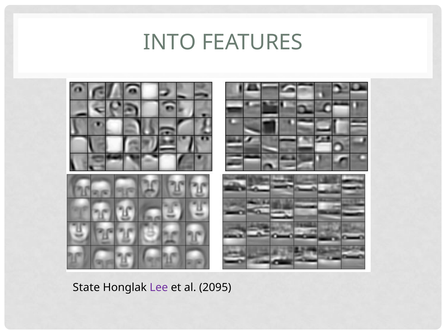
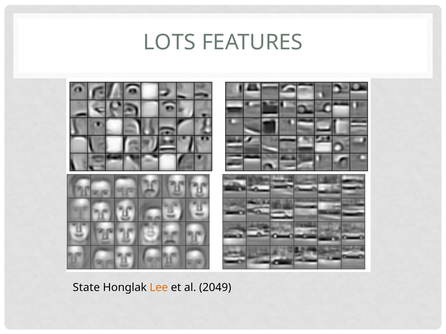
INTO: INTO -> LOTS (169, 43)
Lee colour: purple -> orange (159, 288)
2095: 2095 -> 2049 (215, 288)
